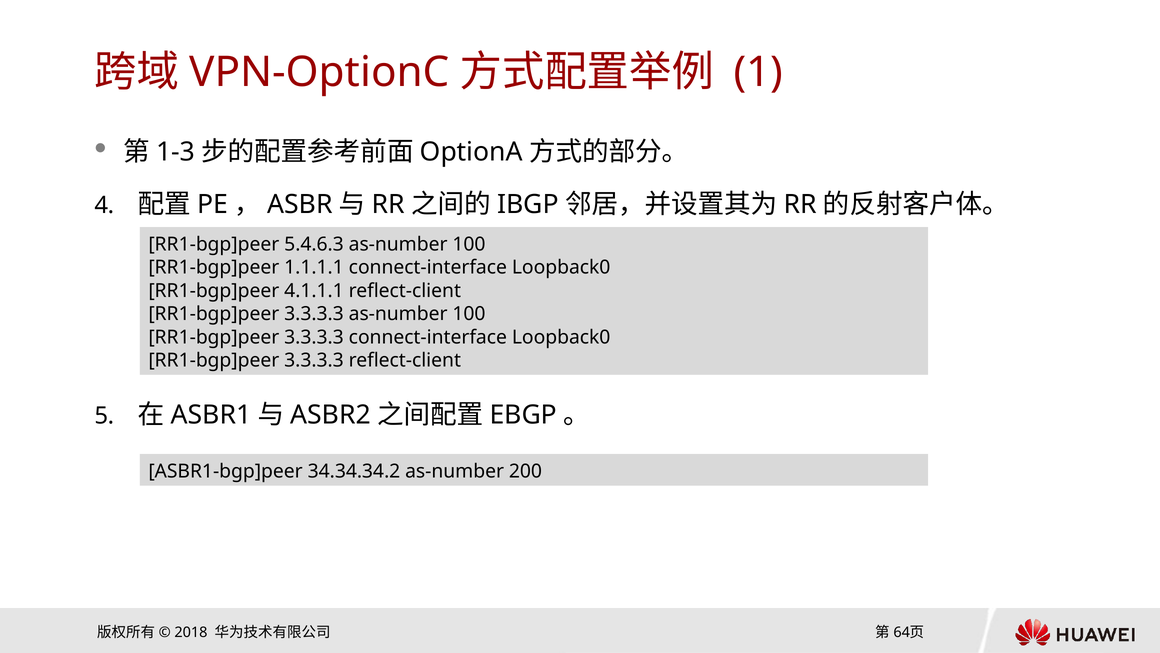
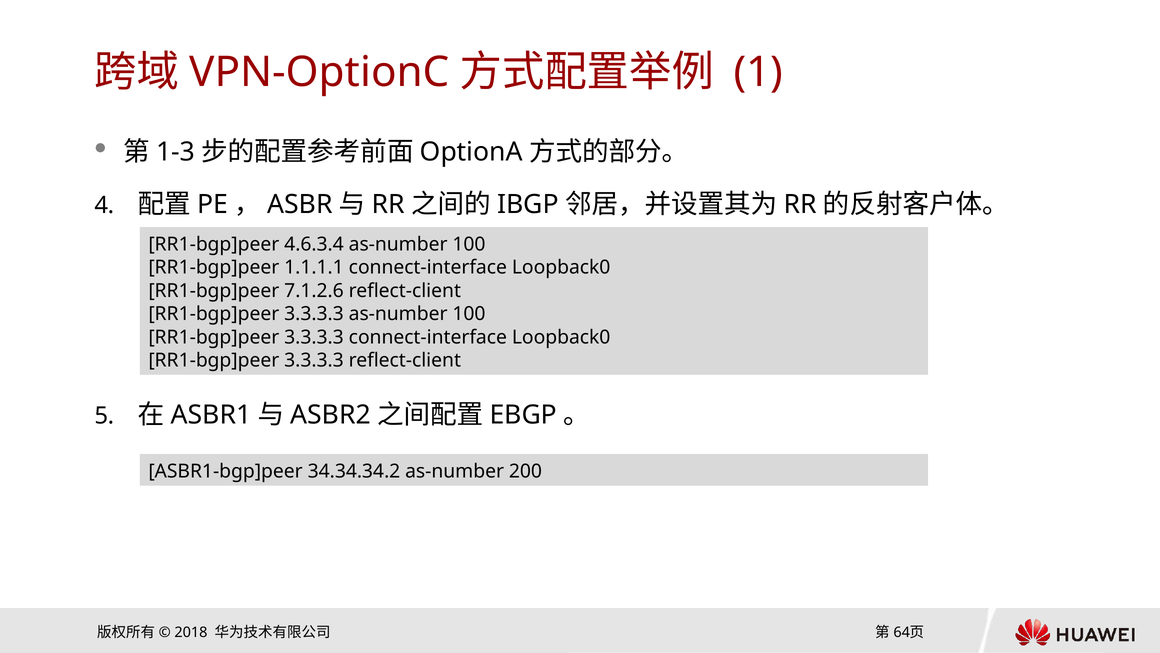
5.4.6.3: 5.4.6.3 -> 4.6.3.4 (314, 244)
4.1.1.1: 4.1.1.1 -> 7.1.2.6 (314, 290)
